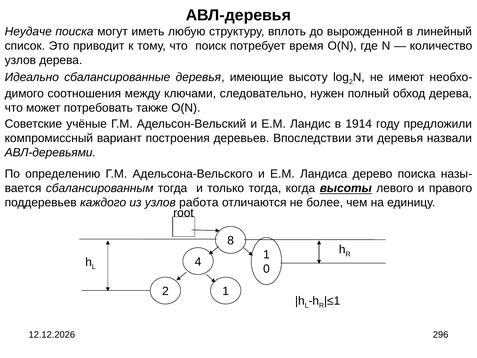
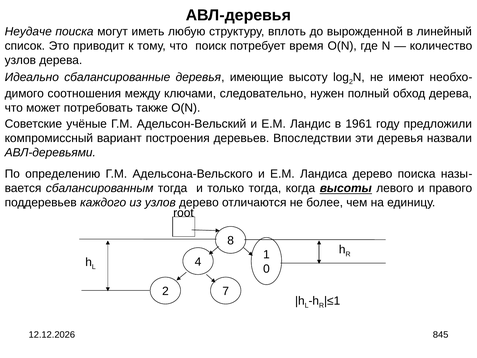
1914: 1914 -> 1961 (359, 124)
узлов работа: работа -> дерево (199, 202)
2 1: 1 -> 7 (226, 291)
296: 296 -> 845 (441, 334)
